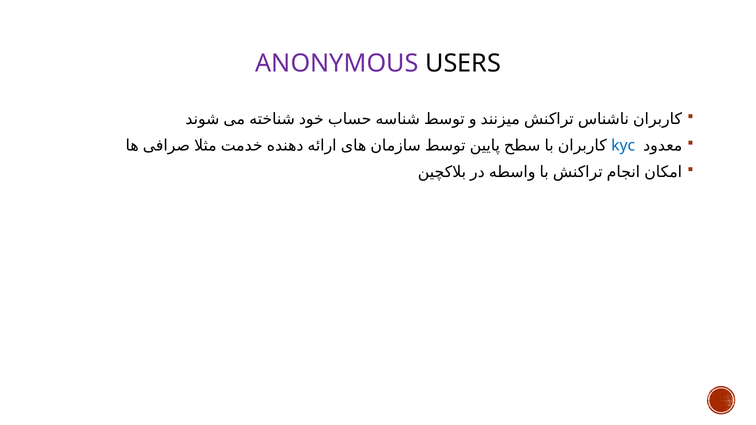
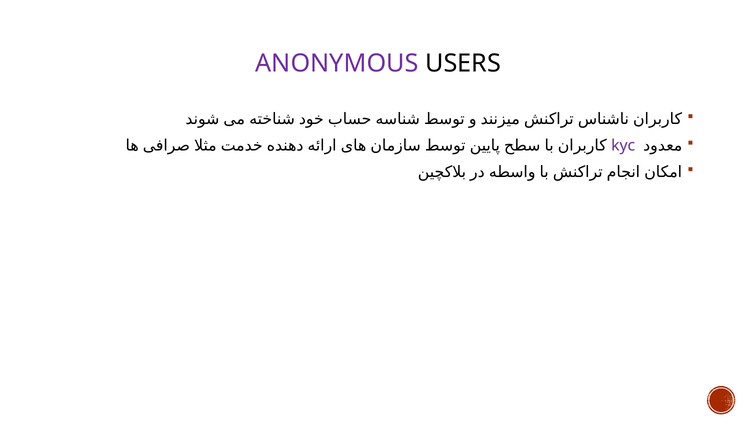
kyc colour: blue -> purple (623, 146)
